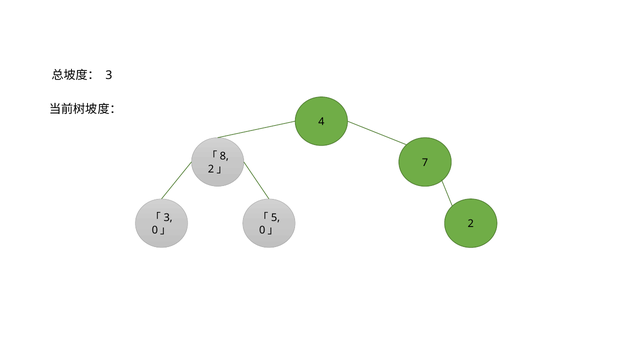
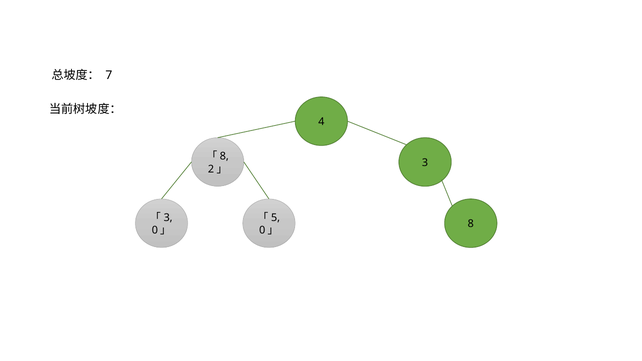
3: 3 -> 7 (109, 75)
7: 7 -> 3 (425, 163)
2: 2 -> 8 (471, 224)
